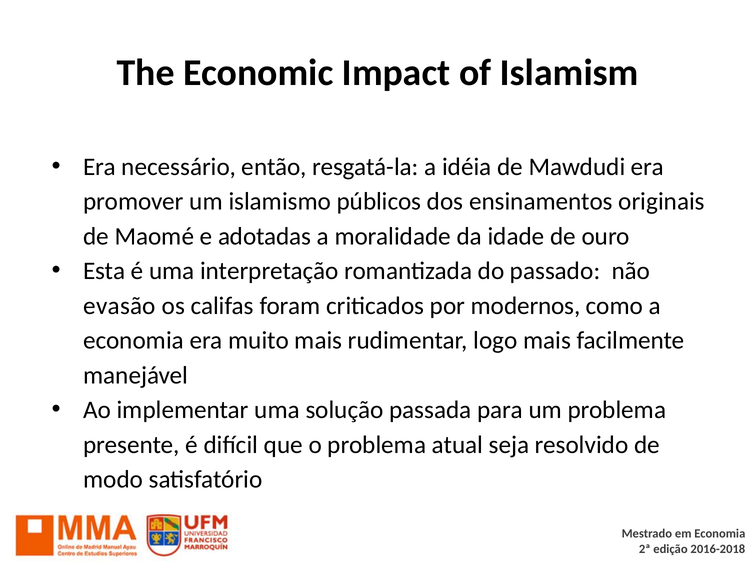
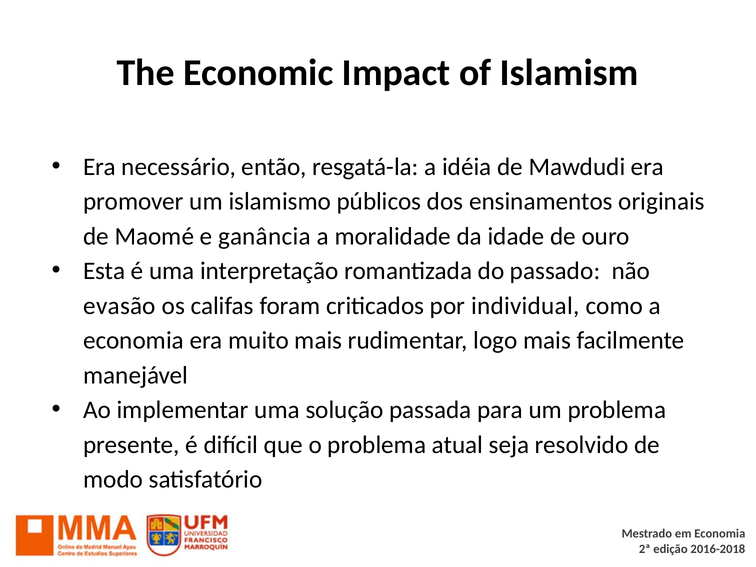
adotadas: adotadas -> ganância (264, 236)
modernos: modernos -> individual (525, 306)
